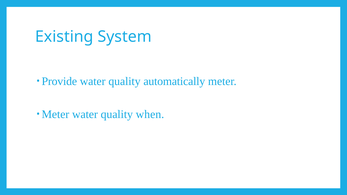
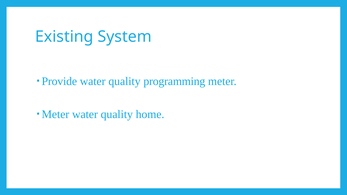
automatically: automatically -> programming (174, 82)
when: when -> home (150, 114)
